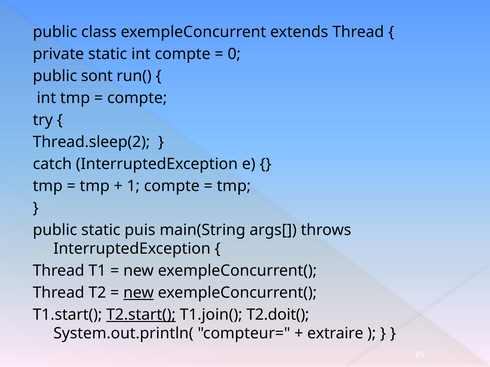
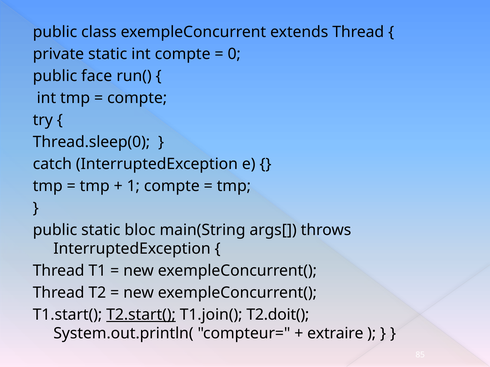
sont: sont -> face (97, 76)
Thread.sleep(2: Thread.sleep(2 -> Thread.sleep(0 (91, 142)
puis: puis -> bloc (140, 230)
new underline: present -> none (139, 293)
